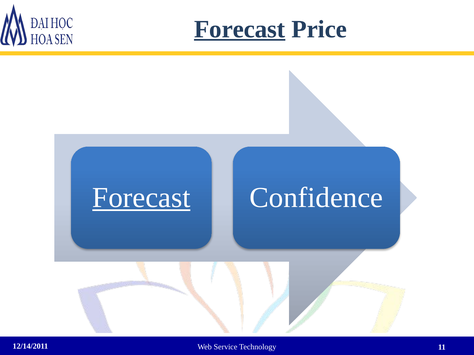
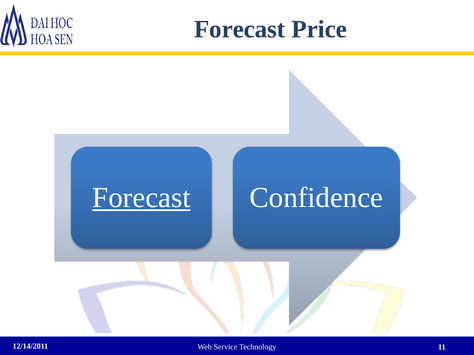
Forecast underline: present -> none (240, 29)
